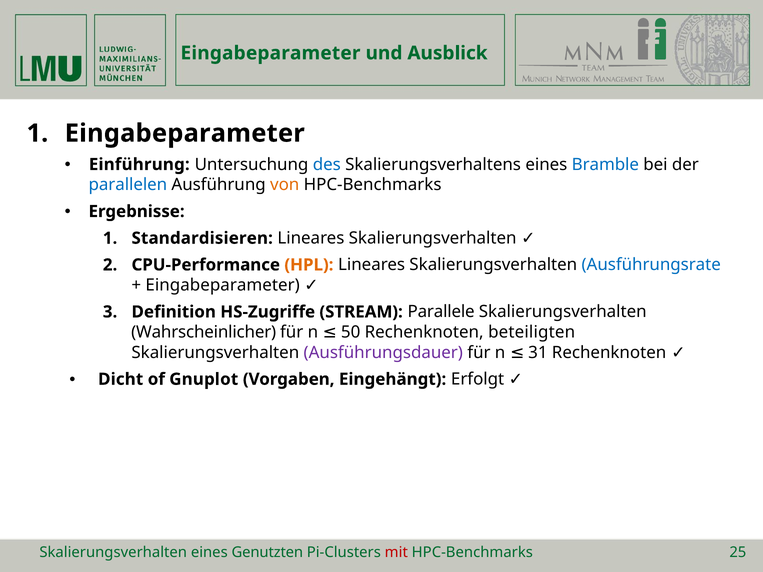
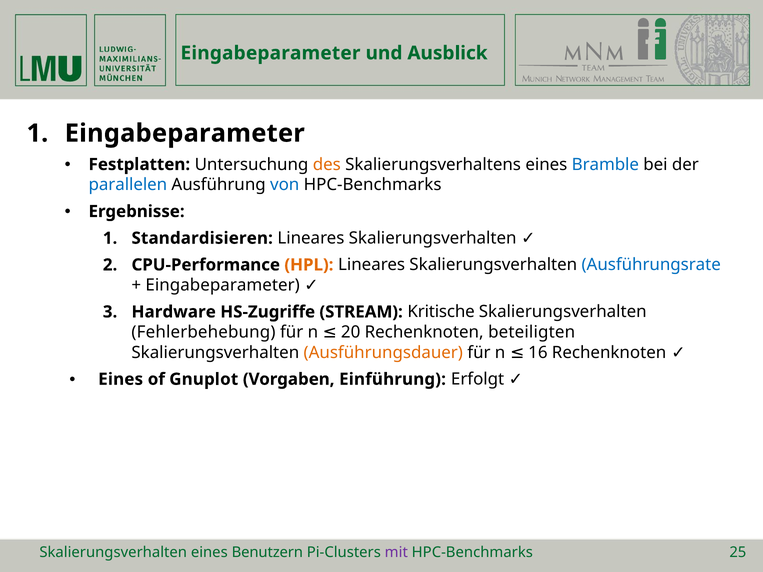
Einführung: Einführung -> Festplatten (139, 165)
des colour: blue -> orange (327, 165)
von colour: orange -> blue (285, 185)
Definition: Definition -> Hardware (174, 312)
Parallele: Parallele -> Kritische (441, 312)
Wahrscheinlicher: Wahrscheinlicher -> Fehlerbehebung (204, 332)
50: 50 -> 20 (351, 332)
Ausführungsdauer colour: purple -> orange (383, 353)
31: 31 -> 16 (538, 353)
Dicht: Dicht -> Eines (121, 379)
Eingehängt: Eingehängt -> Einführung (393, 379)
Genutzten: Genutzten -> Benutzern (267, 553)
mit colour: red -> purple (396, 553)
